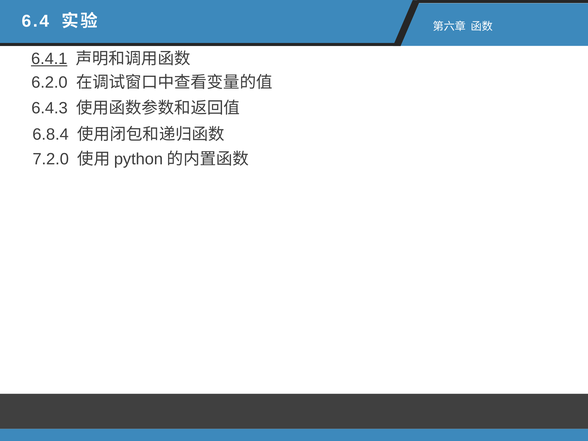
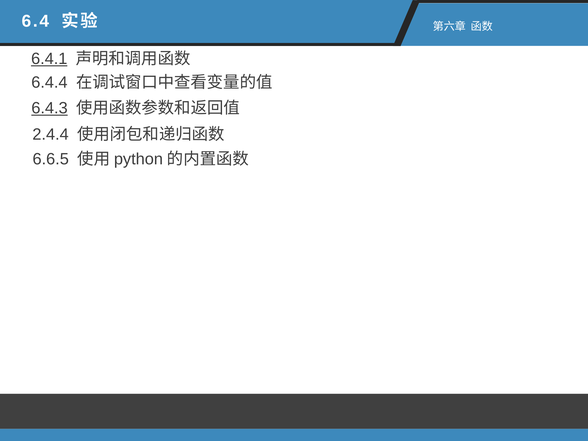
6.2.0: 6.2.0 -> 6.4.4 (49, 82)
6.4.3 underline: none -> present (50, 108)
6.8.4: 6.8.4 -> 2.4.4 (51, 135)
7.2.0: 7.2.0 -> 6.6.5 (51, 159)
